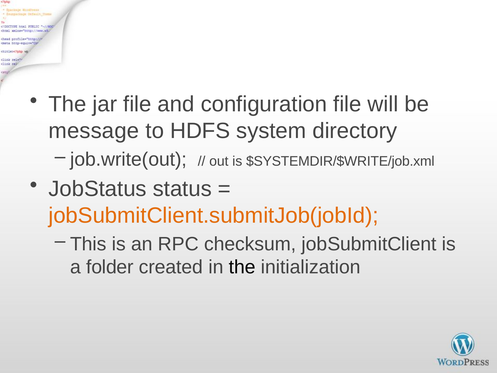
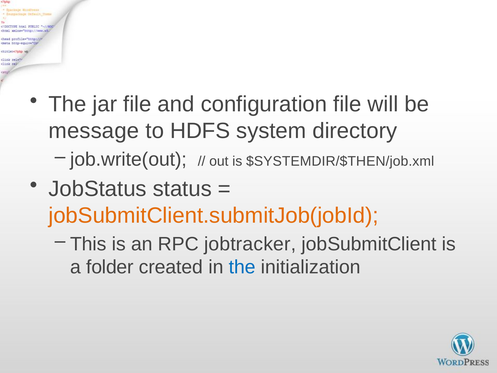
$SYSTEMDIR/$WRITE/job.xml: $SYSTEMDIR/$WRITE/job.xml -> $SYSTEMDIR/$THEN/job.xml (340, 161)
checksum: checksum -> jobtracker (250, 244)
the colour: black -> blue (242, 267)
